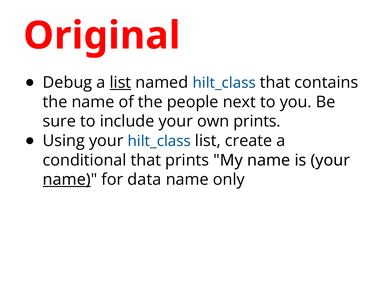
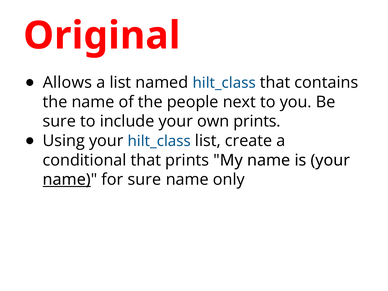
Debug: Debug -> Allows (67, 83)
list underline: present -> none (120, 83)
for data: data -> sure (144, 180)
